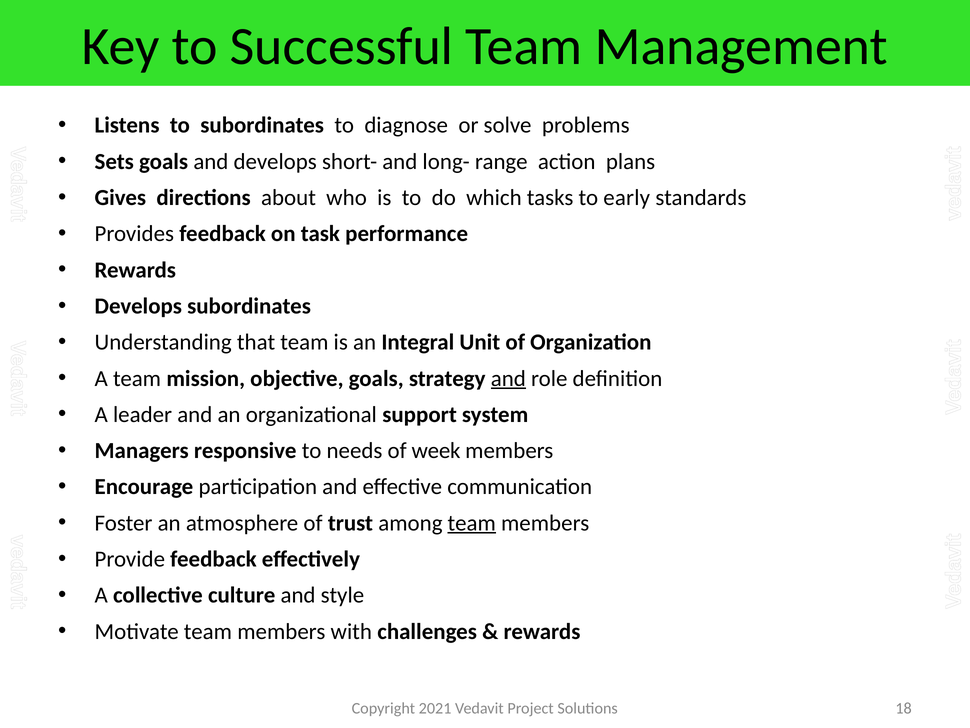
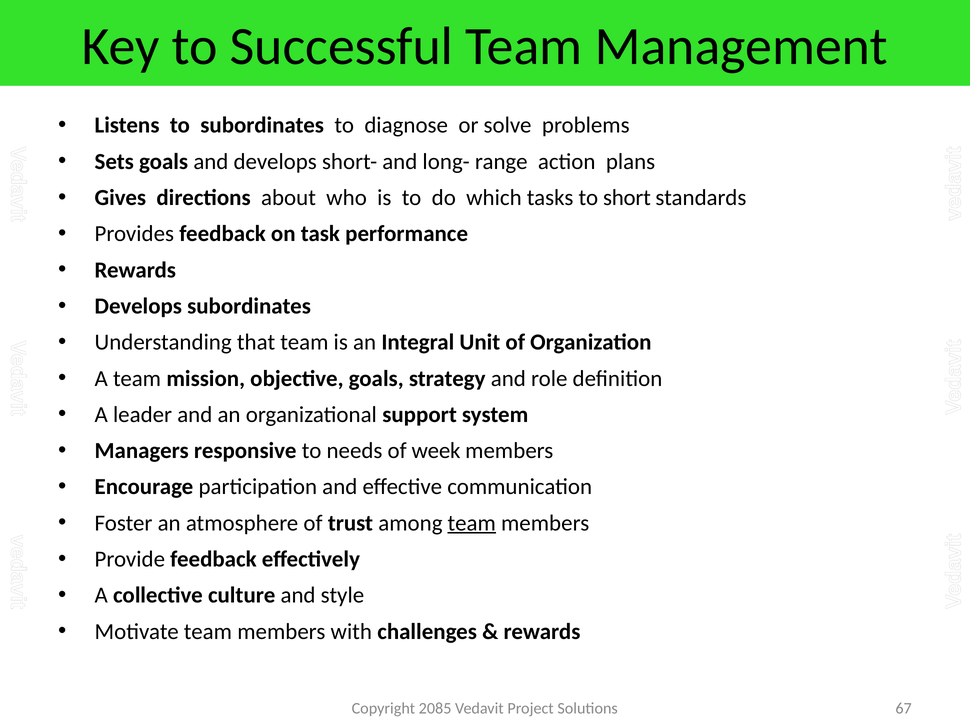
early: early -> short (627, 198)
and underline: present -> none (508, 378)
2021: 2021 -> 2085 (435, 708)
18: 18 -> 67 (904, 708)
